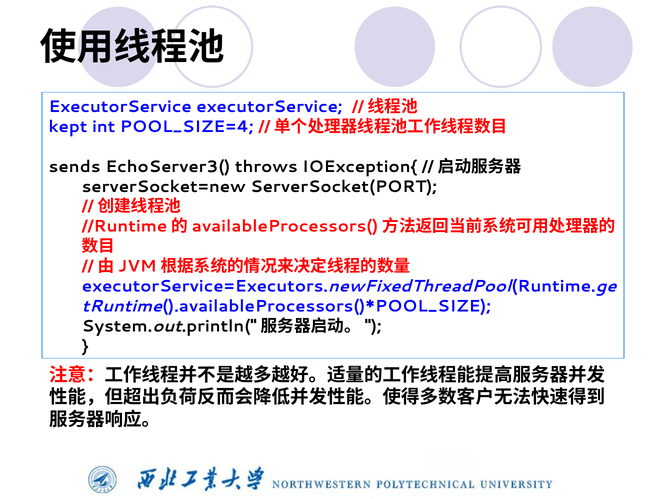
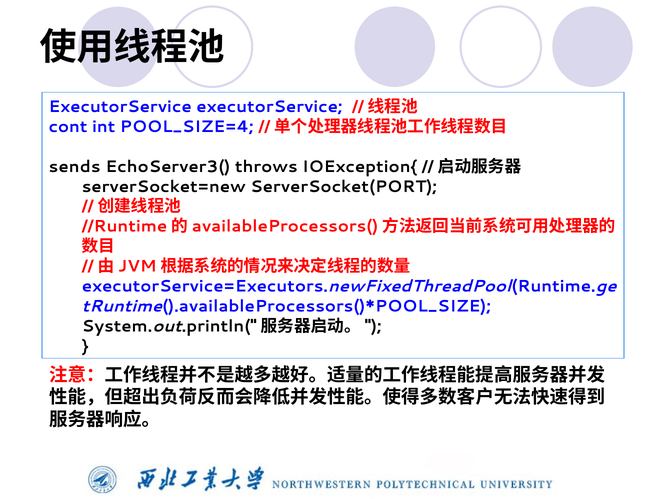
kept: kept -> cont (68, 127)
